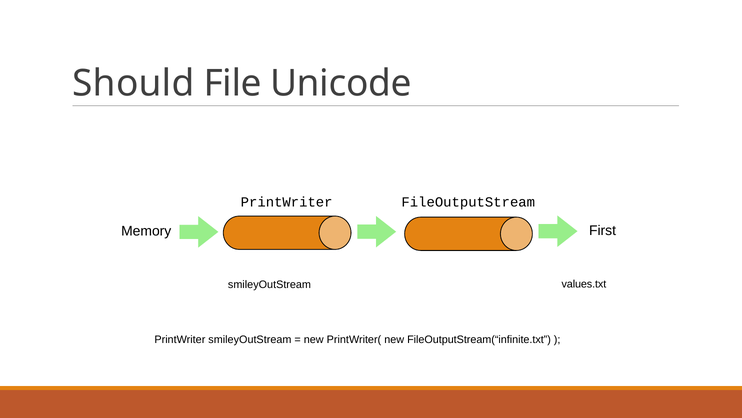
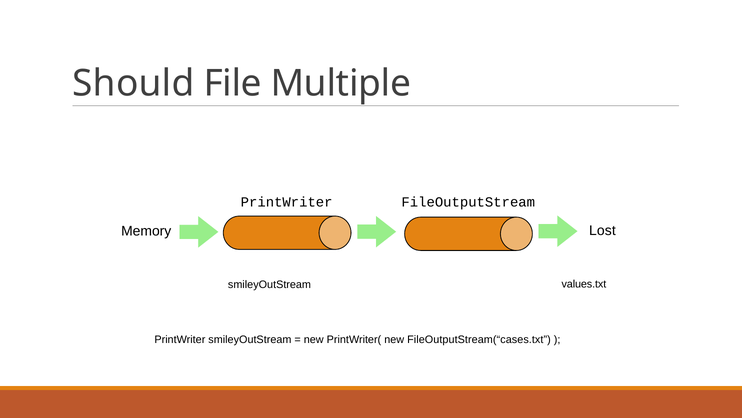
Unicode: Unicode -> Multiple (341, 83)
First: First -> Lost (602, 230)
FileOutputStream(“infinite.txt: FileOutputStream(“infinite.txt -> FileOutputStream(“cases.txt (479, 339)
